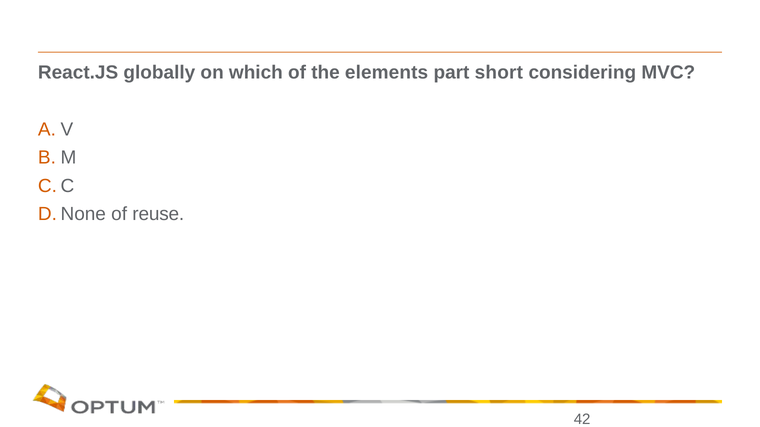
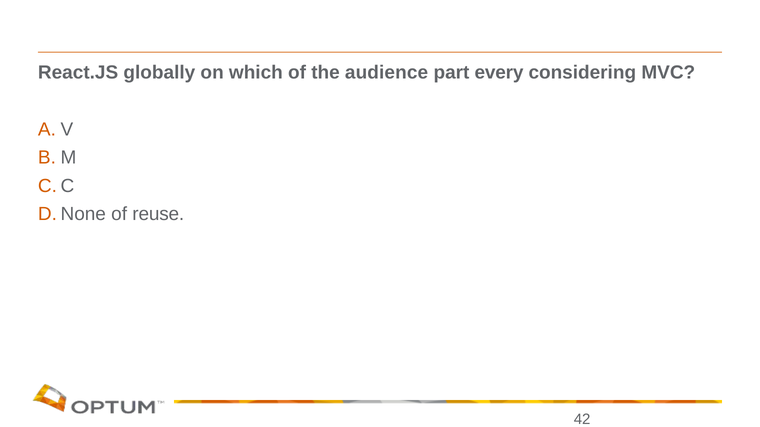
elements: elements -> audience (387, 73)
short: short -> every (499, 73)
